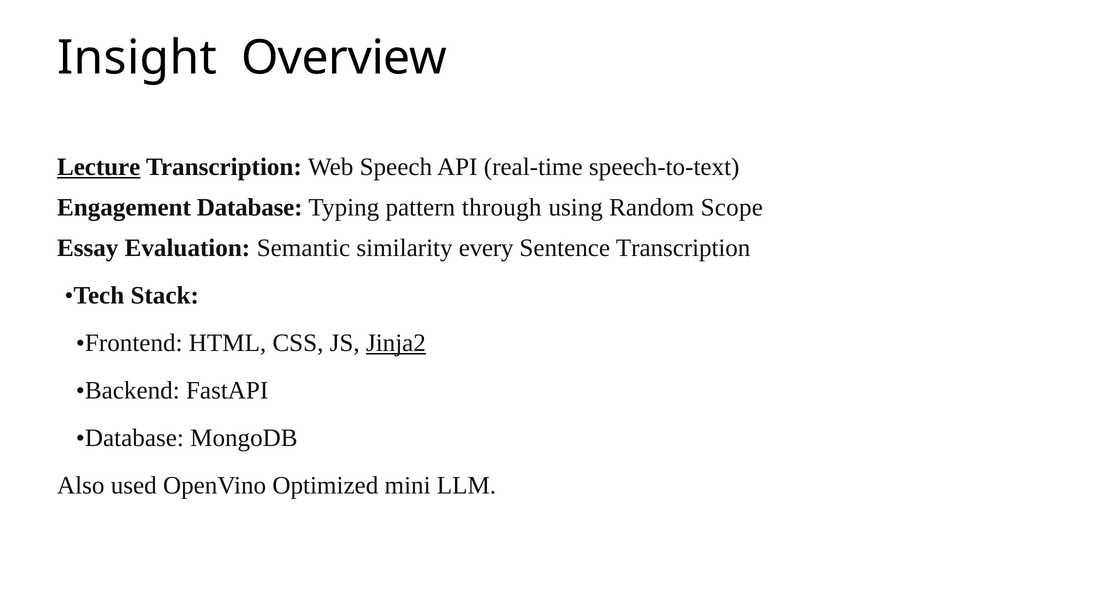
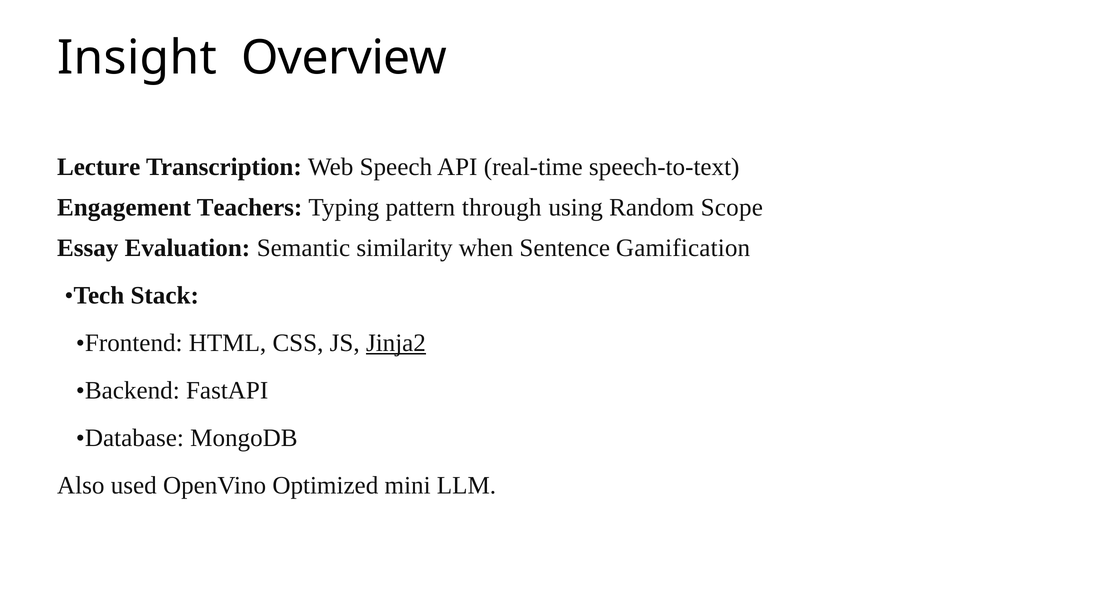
Lecture underline: present -> none (99, 167)
Engagement Database: Database -> Teachers (250, 208)
every: every -> when (486, 248)
Sentence Transcription: Transcription -> Gamification (683, 248)
